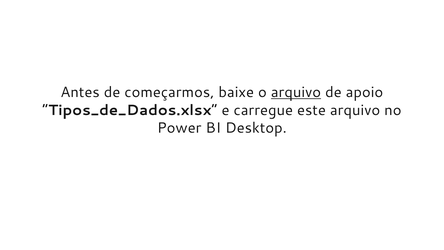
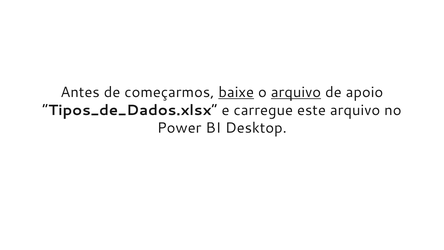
baixe underline: none -> present (236, 92)
